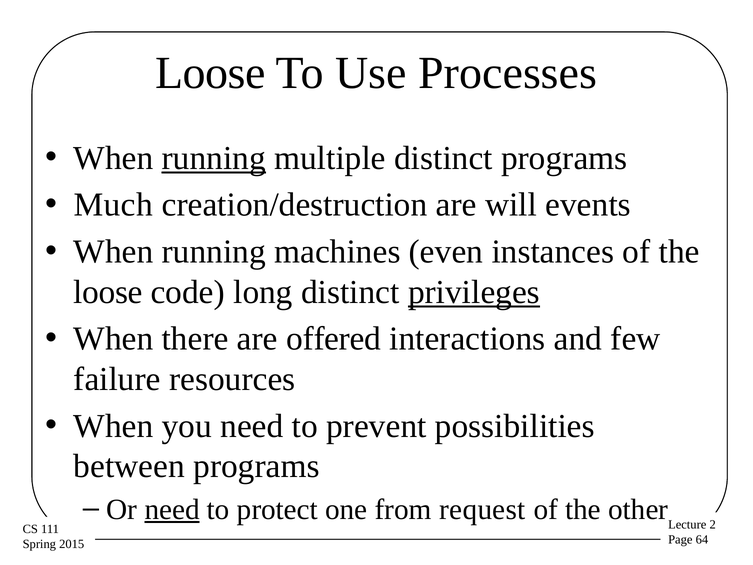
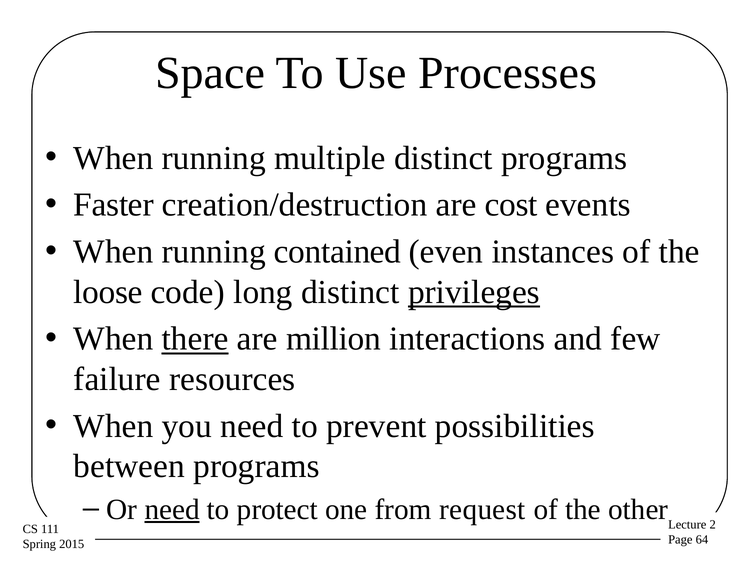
Loose: Loose -> Space (210, 73)
running underline: present -> none (214, 158)
Much: Much -> Faster (114, 205)
will: will -> cost (511, 205)
machines: machines -> contained (338, 252)
there underline: none -> present (195, 339)
offered: offered -> million (334, 339)
